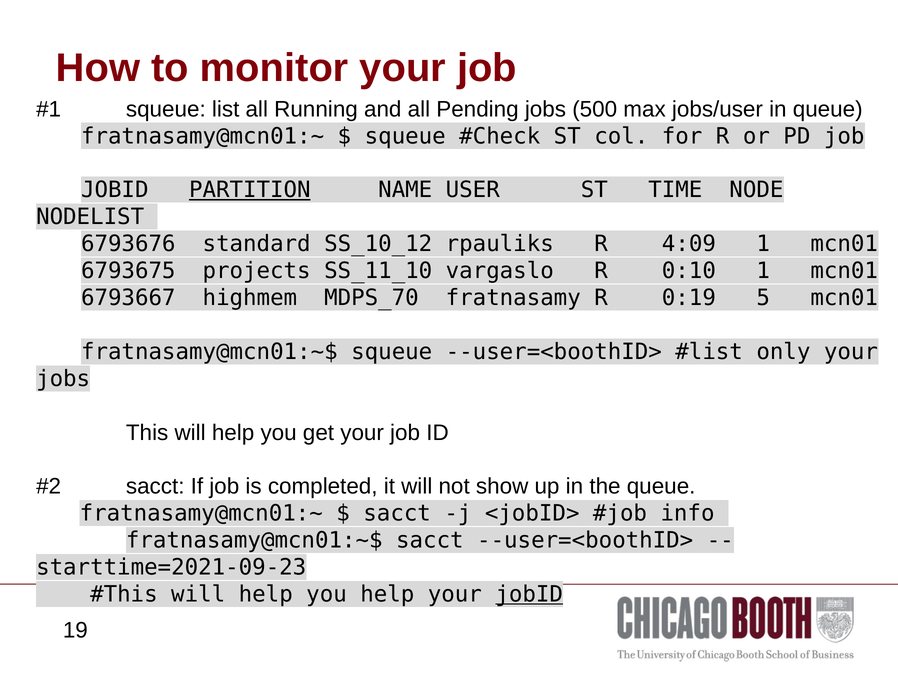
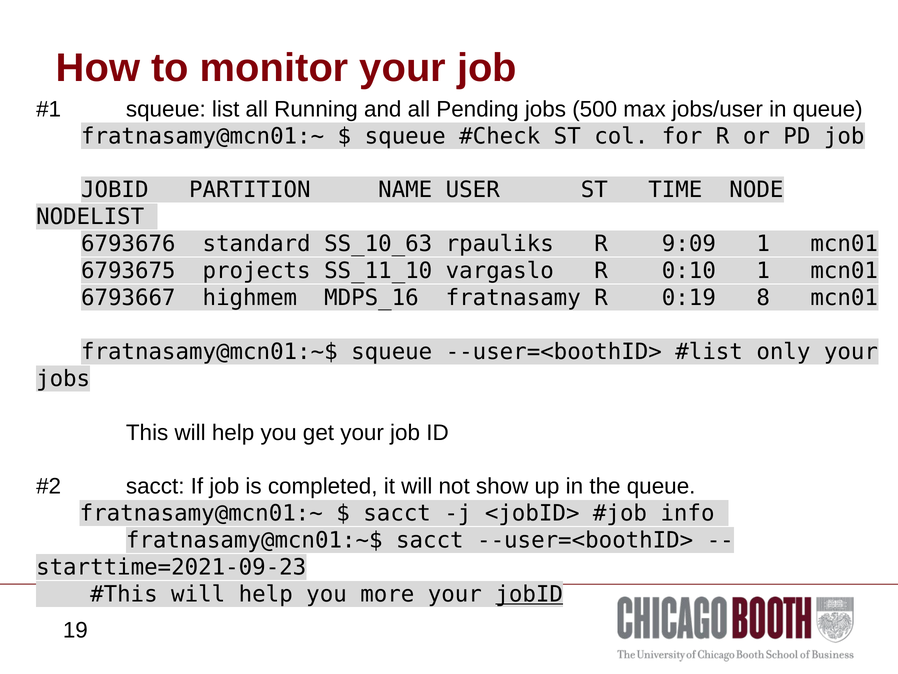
PARTITION underline: present -> none (250, 190)
SS_10_12: SS_10_12 -> SS_10_63 (378, 244)
4:09: 4:09 -> 9:09 (689, 244)
MDPS_70: MDPS_70 -> MDPS_16 (371, 298)
5: 5 -> 8 (763, 298)
you help: help -> more (387, 594)
